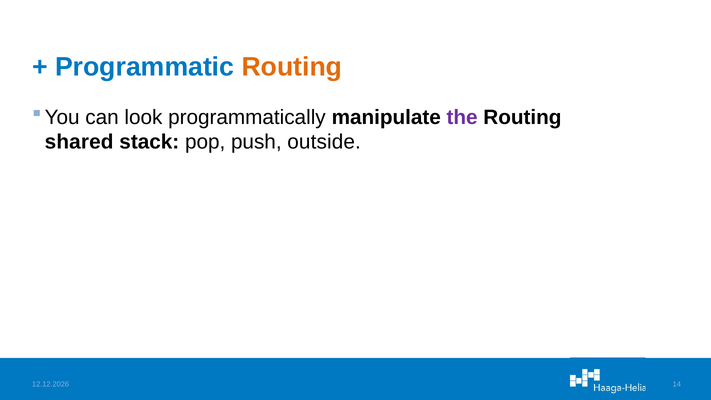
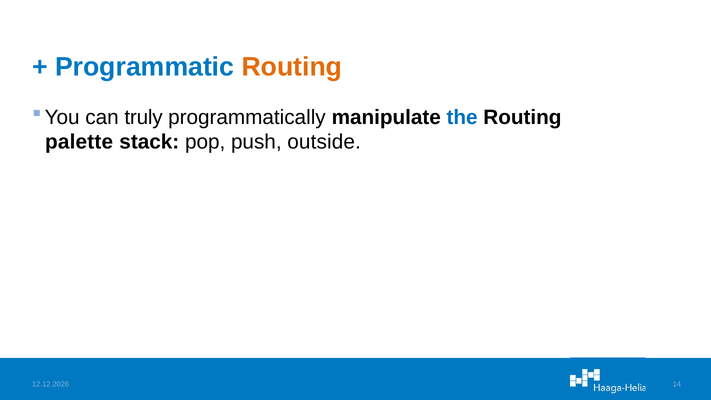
look: look -> truly (144, 117)
the colour: purple -> blue (462, 117)
shared: shared -> palette (79, 142)
